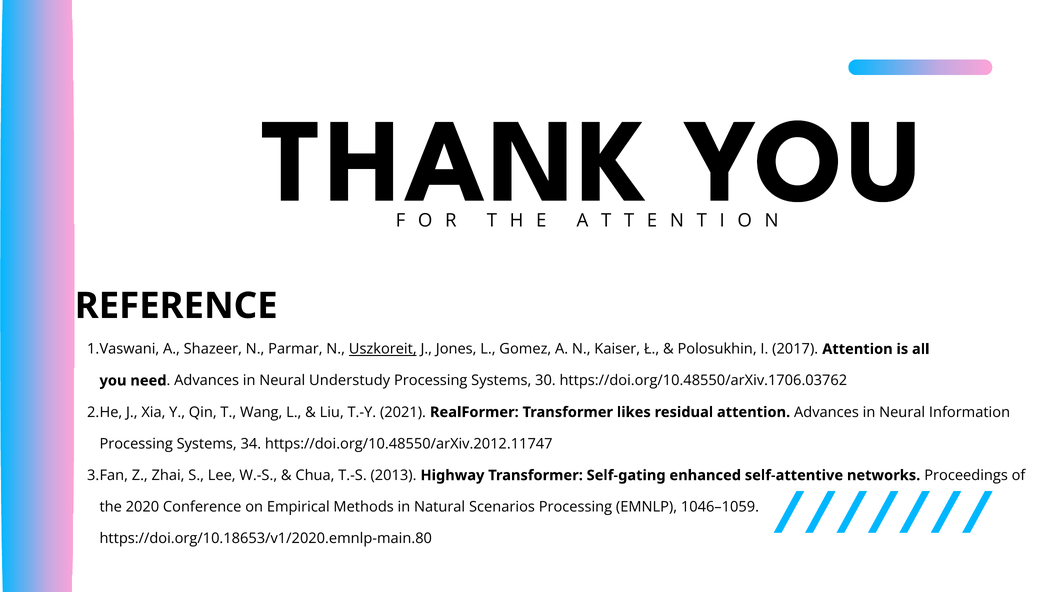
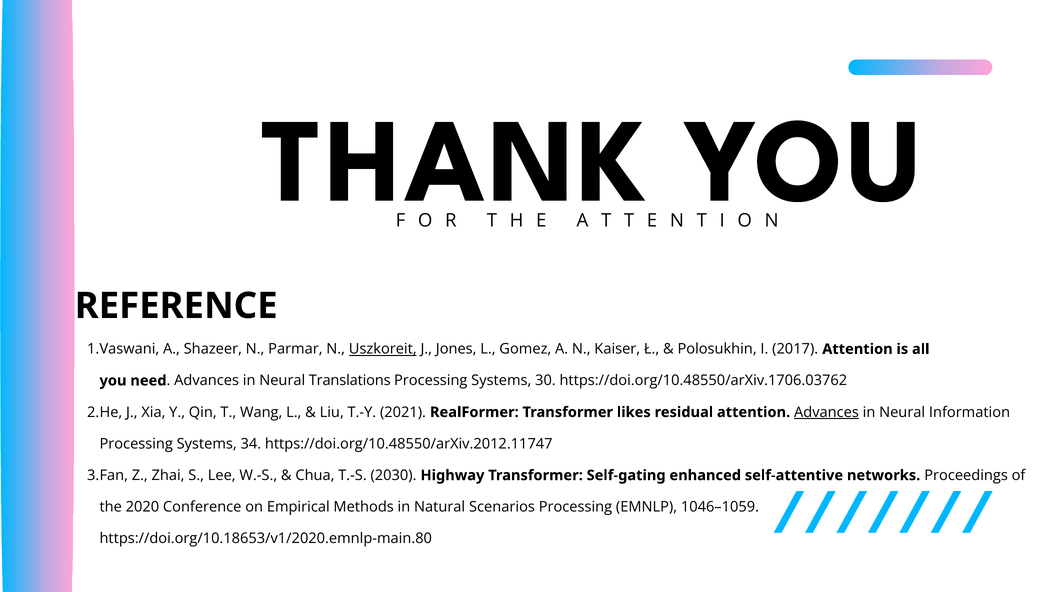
Understudy: Understudy -> Translations (350, 380)
Advances underline: none -> present (826, 412)
2013: 2013 -> 2030 (394, 475)
